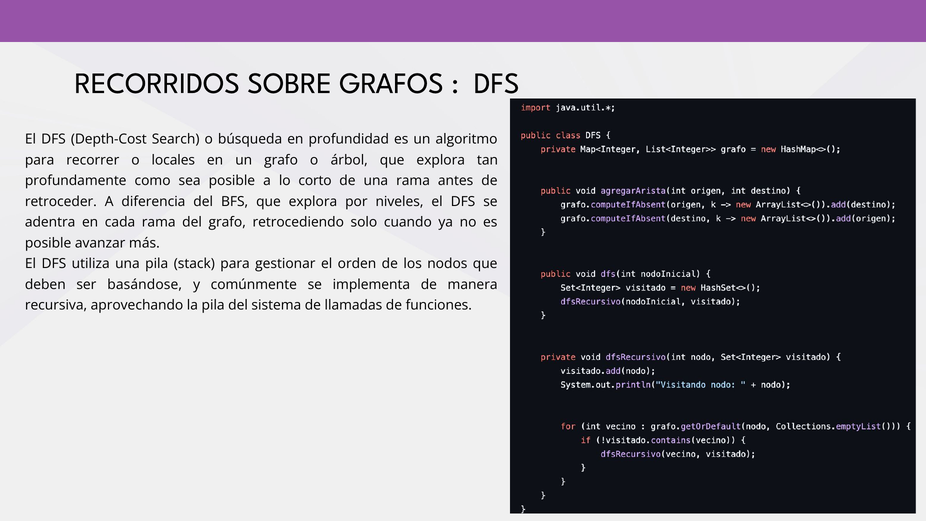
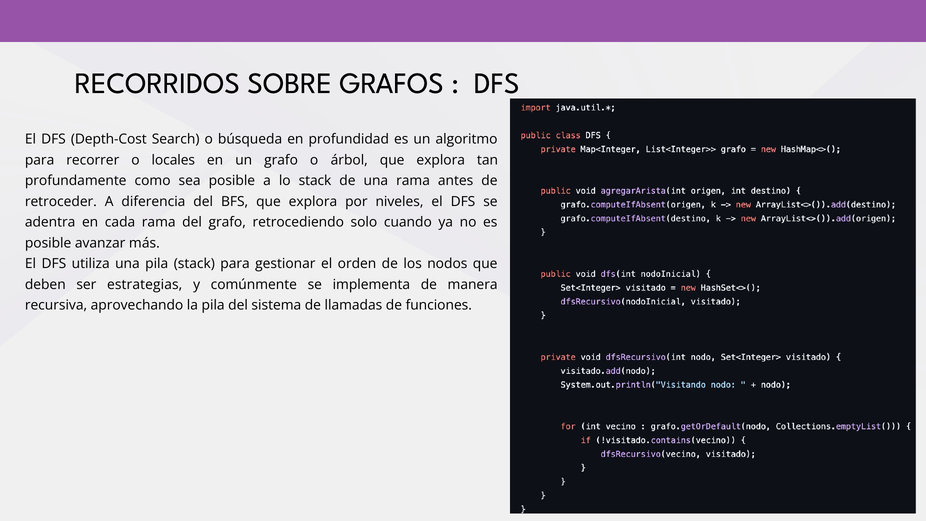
lo corto: corto -> stack (315, 181)
basándose: basándose -> estrategias (145, 285)
